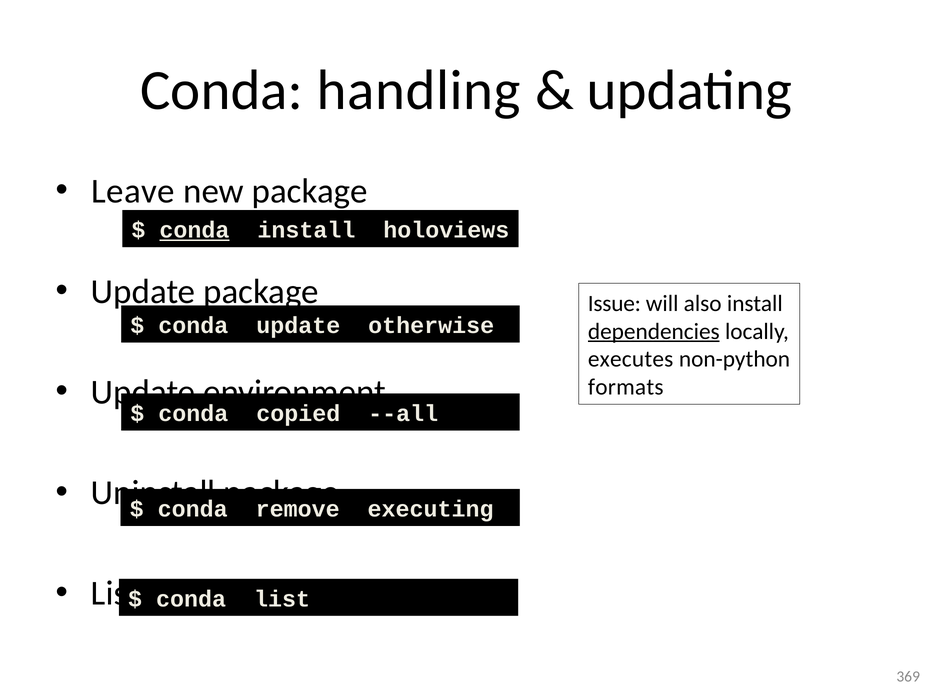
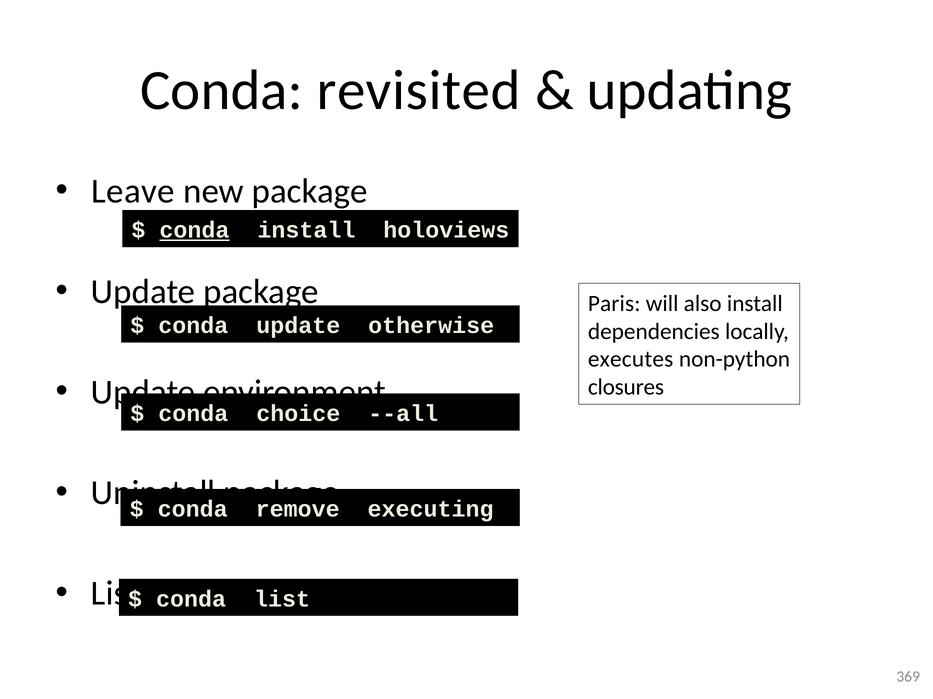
handling: handling -> revisited (419, 90)
Issue: Issue -> Paris (614, 304)
dependencies underline: present -> none (654, 332)
formats: formats -> closures (626, 388)
copied: copied -> choice (298, 414)
